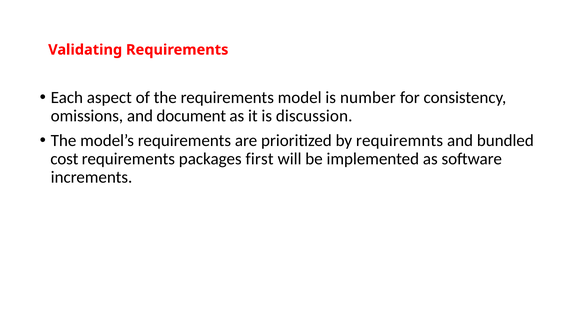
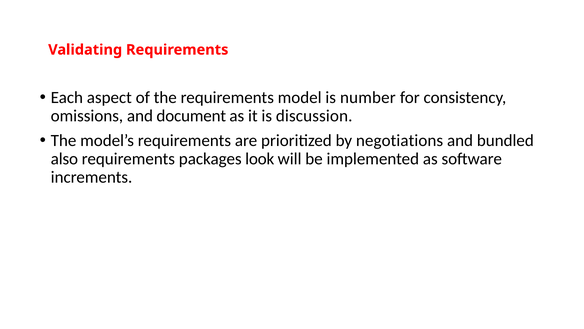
requiremnts: requiremnts -> negotiations (400, 140)
cost: cost -> also (64, 159)
first: first -> look (260, 159)
